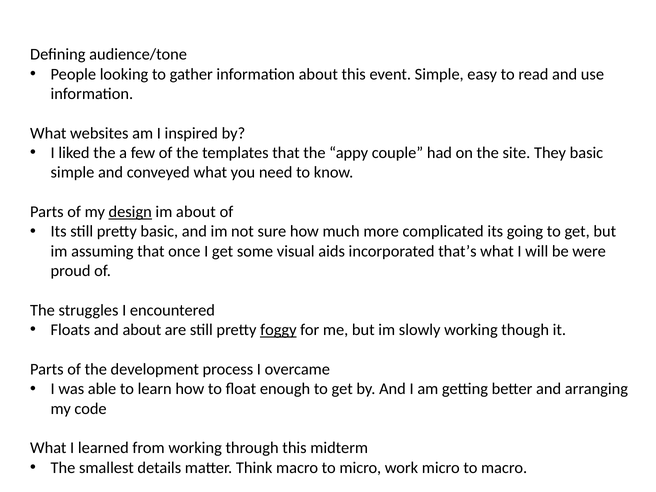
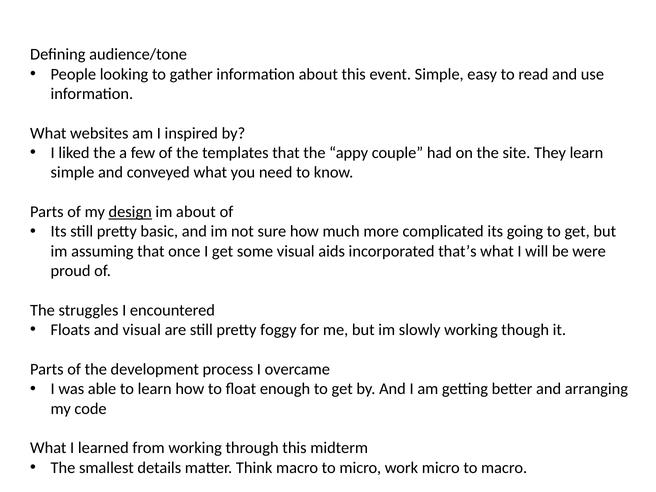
They basic: basic -> learn (587, 153)
and about: about -> visual (142, 330)
foggy underline: present -> none (278, 330)
